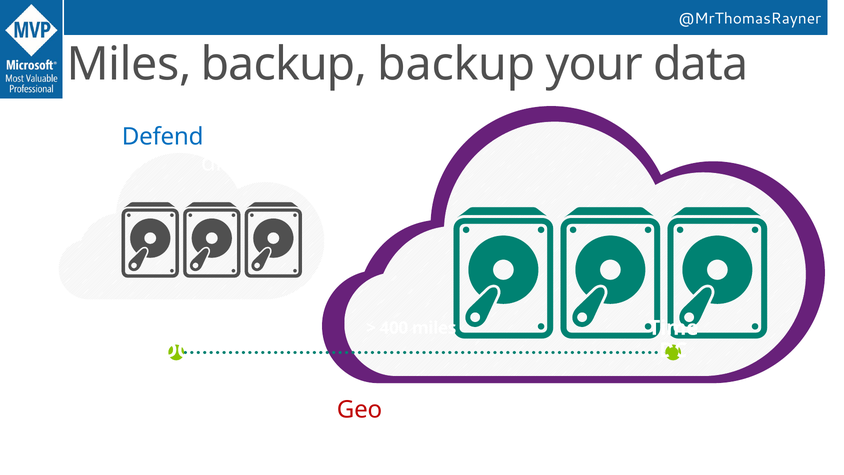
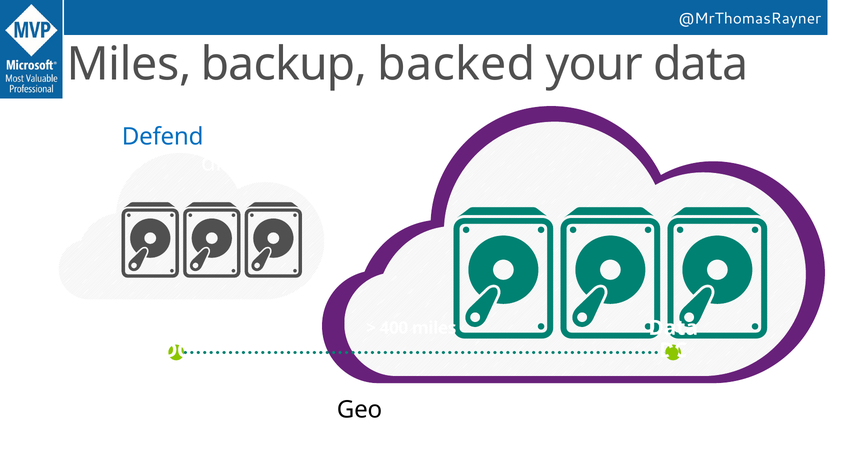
backup backup: backup -> backed (456, 64)
Time: Time -> Data (673, 328)
Geo colour: red -> black (359, 410)
